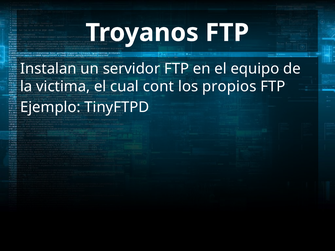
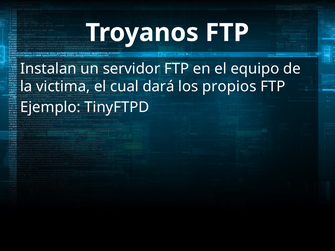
cont: cont -> dará (159, 87)
